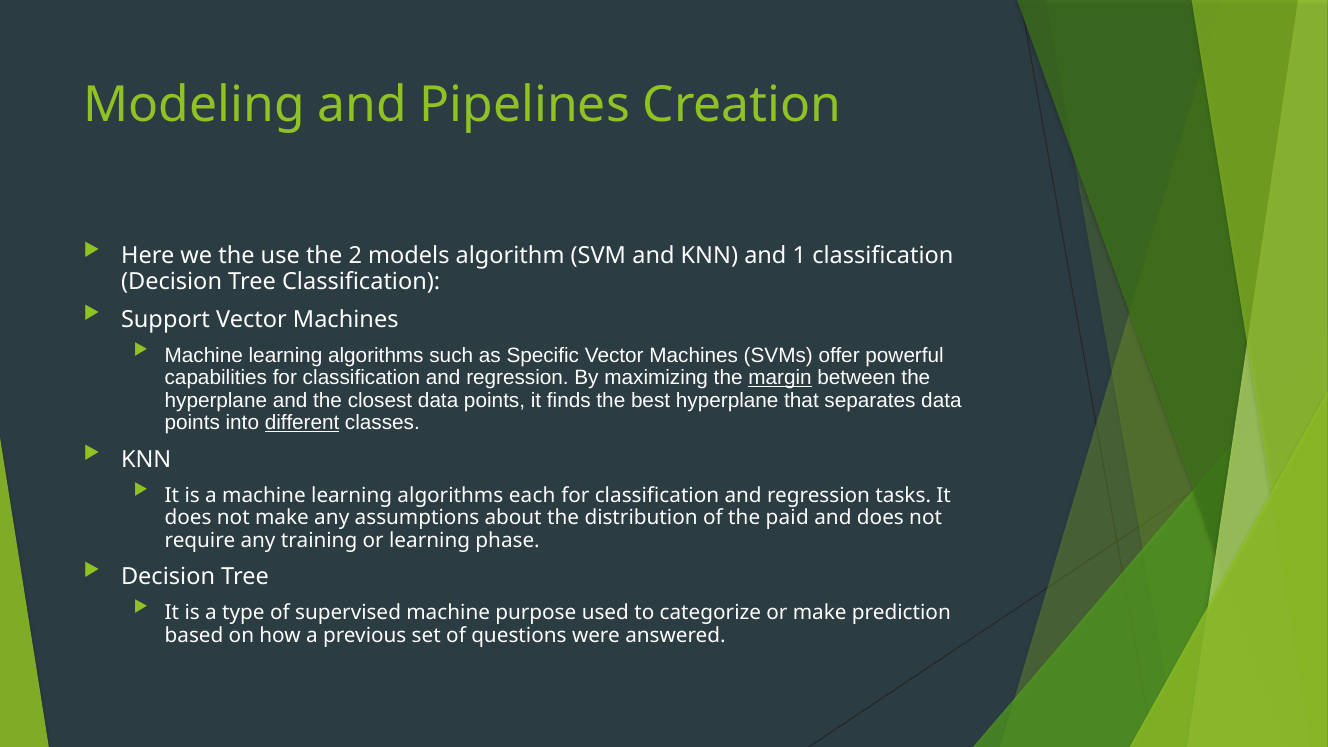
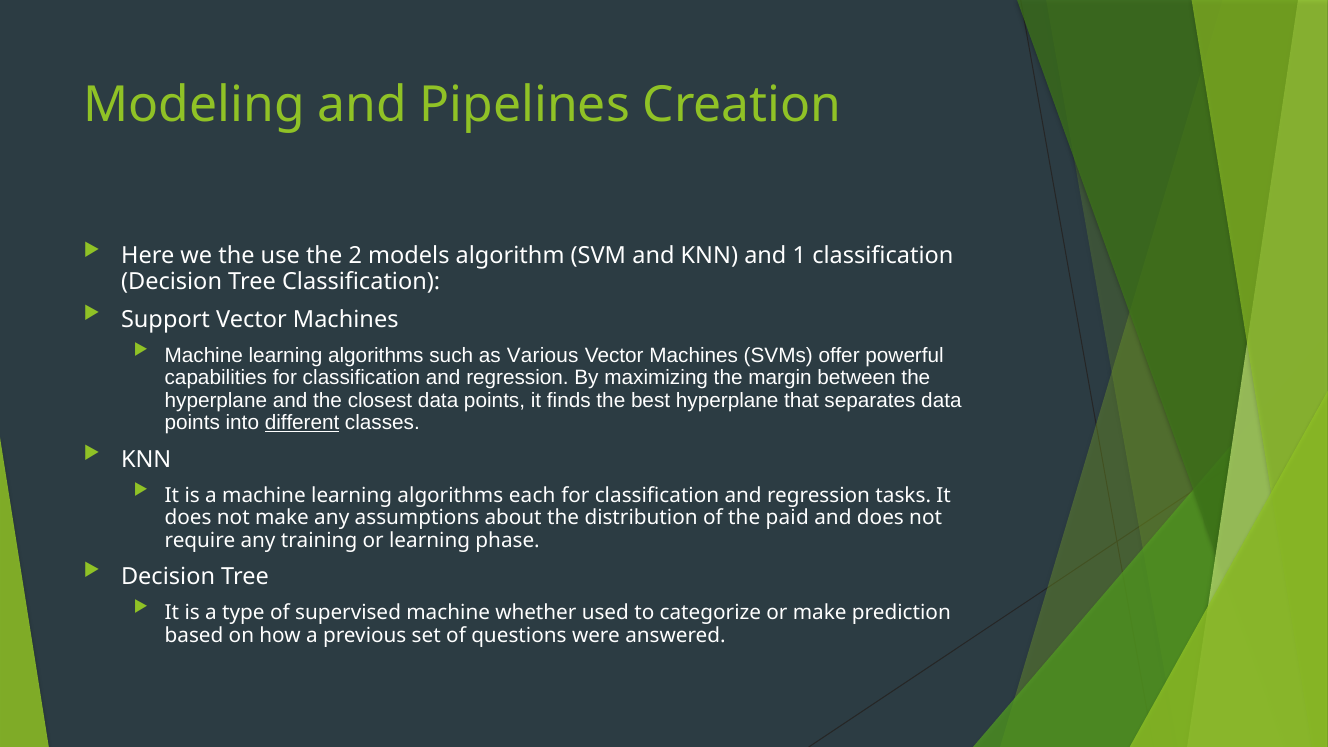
Specific: Specific -> Various (543, 355)
margin underline: present -> none (780, 378)
purpose: purpose -> whether (536, 613)
